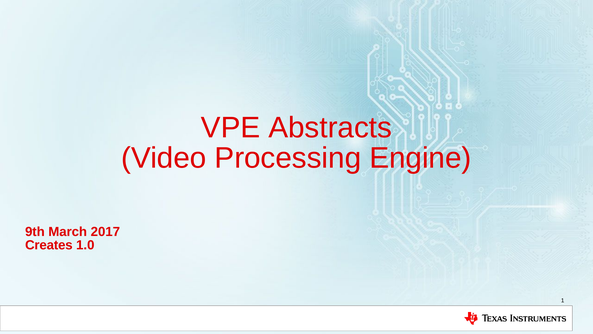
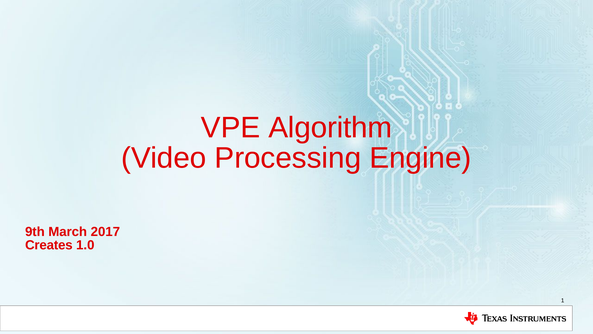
Abstracts: Abstracts -> Algorithm (330, 128)
